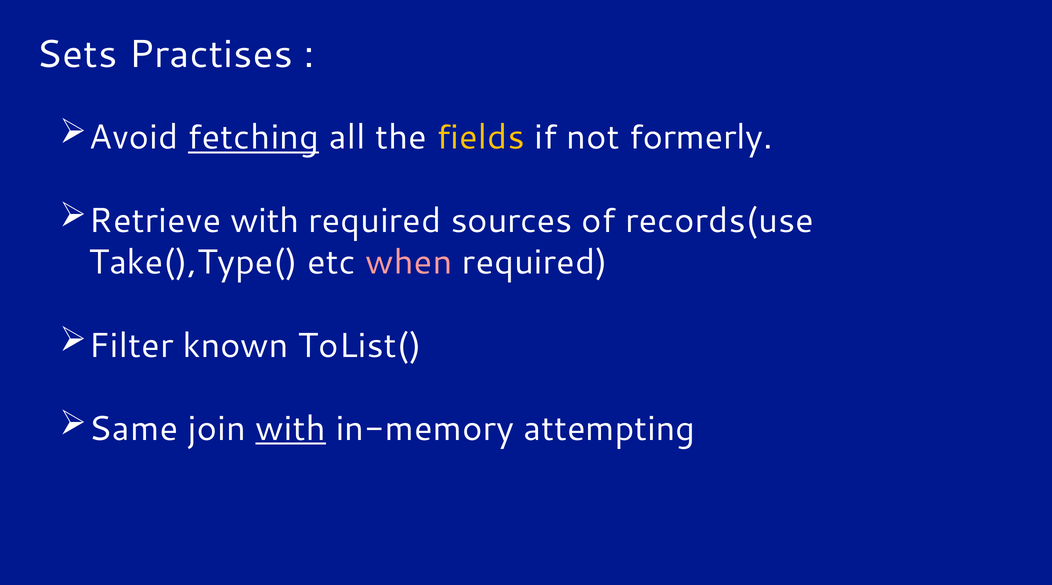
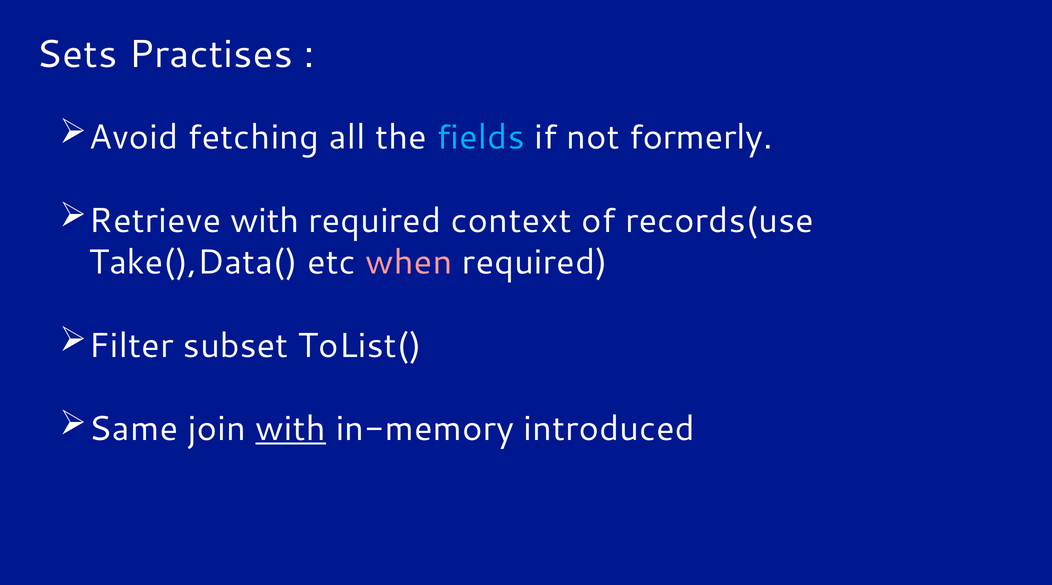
fetching underline: present -> none (253, 137)
fields colour: yellow -> light blue (481, 137)
sources: sources -> context (511, 221)
Take(),Type(: Take(),Type( -> Take(),Data( (193, 262)
known: known -> subset (236, 345)
attempting: attempting -> introduced (609, 428)
